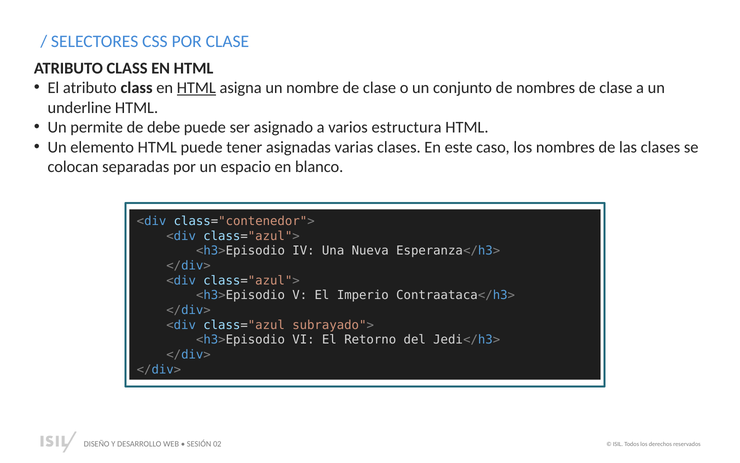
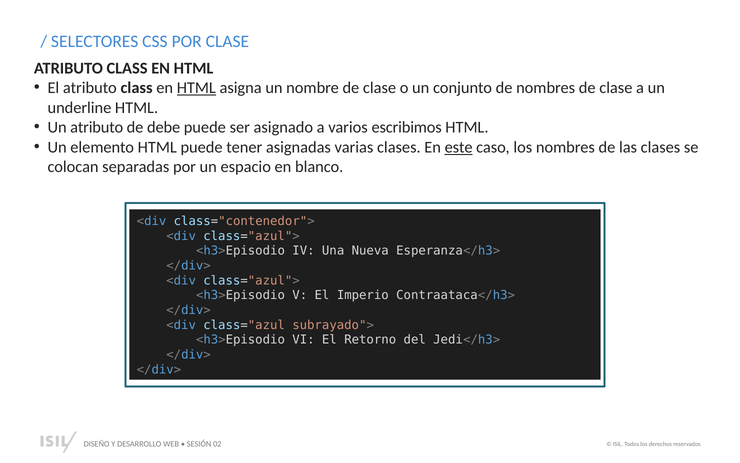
Un permite: permite -> atributo (97, 127)
estructura: estructura -> escribimos (407, 127)
este underline: none -> present (459, 147)
